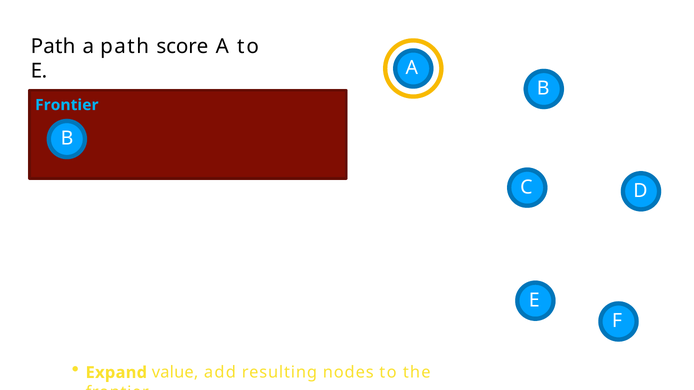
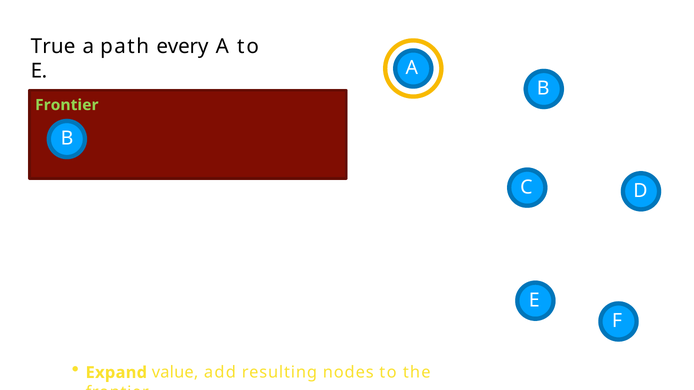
Path: Path -> True (53, 46)
score: score -> every (182, 46)
Frontier colour: light blue -> light green (67, 105)
